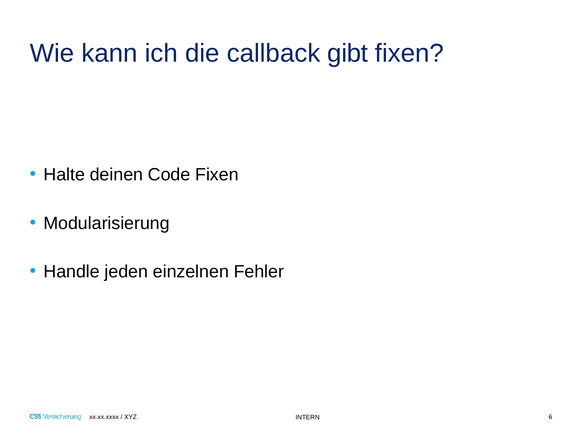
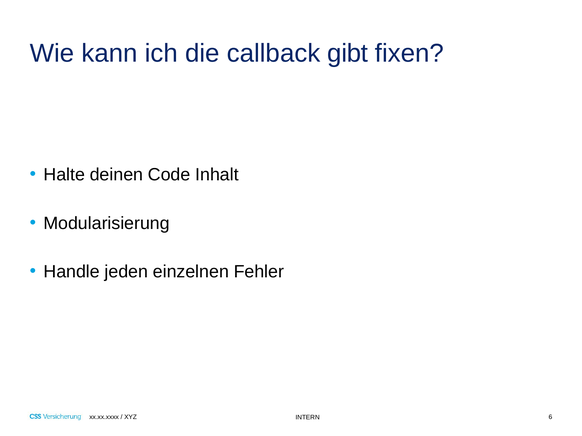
Code Fixen: Fixen -> Inhalt (217, 175)
